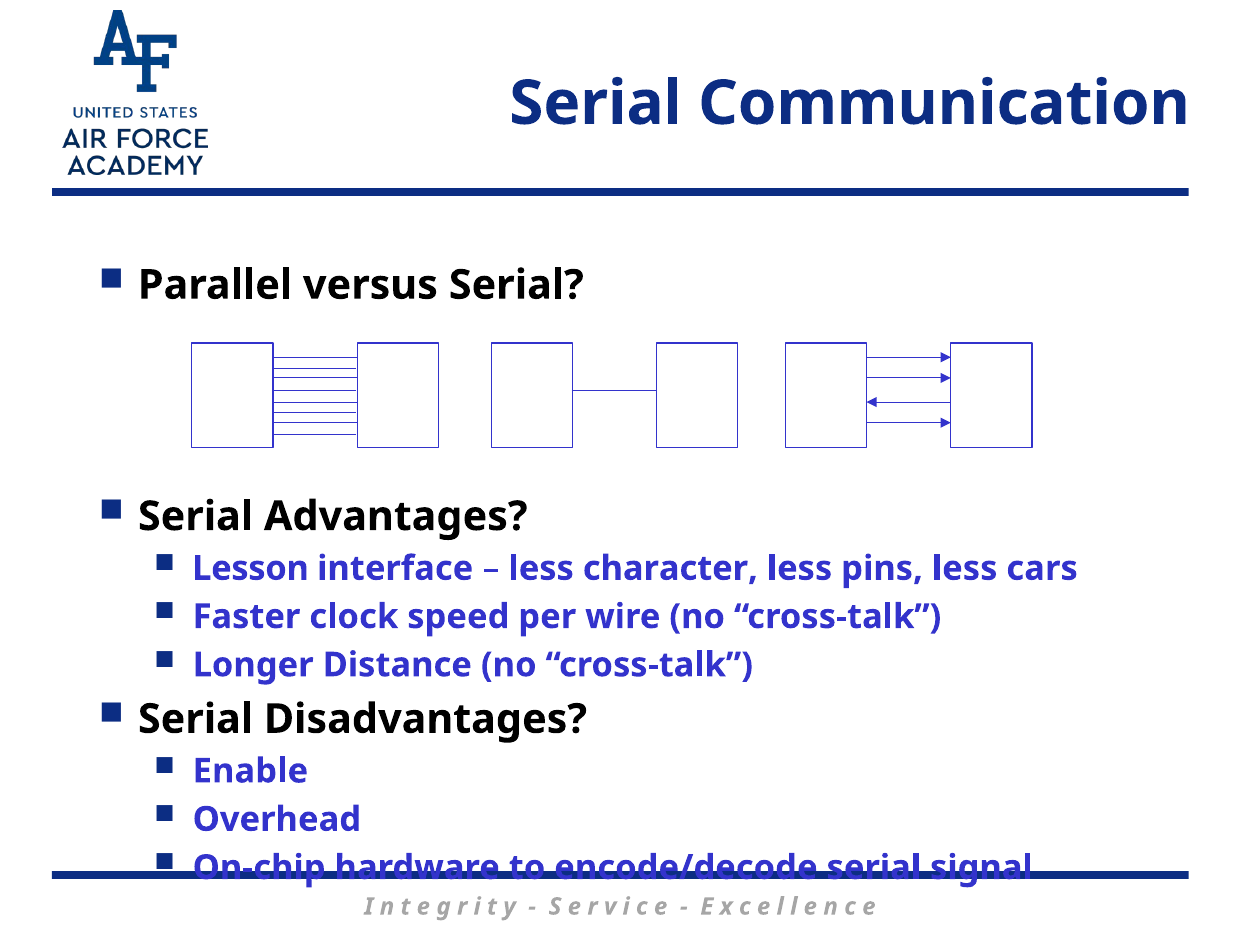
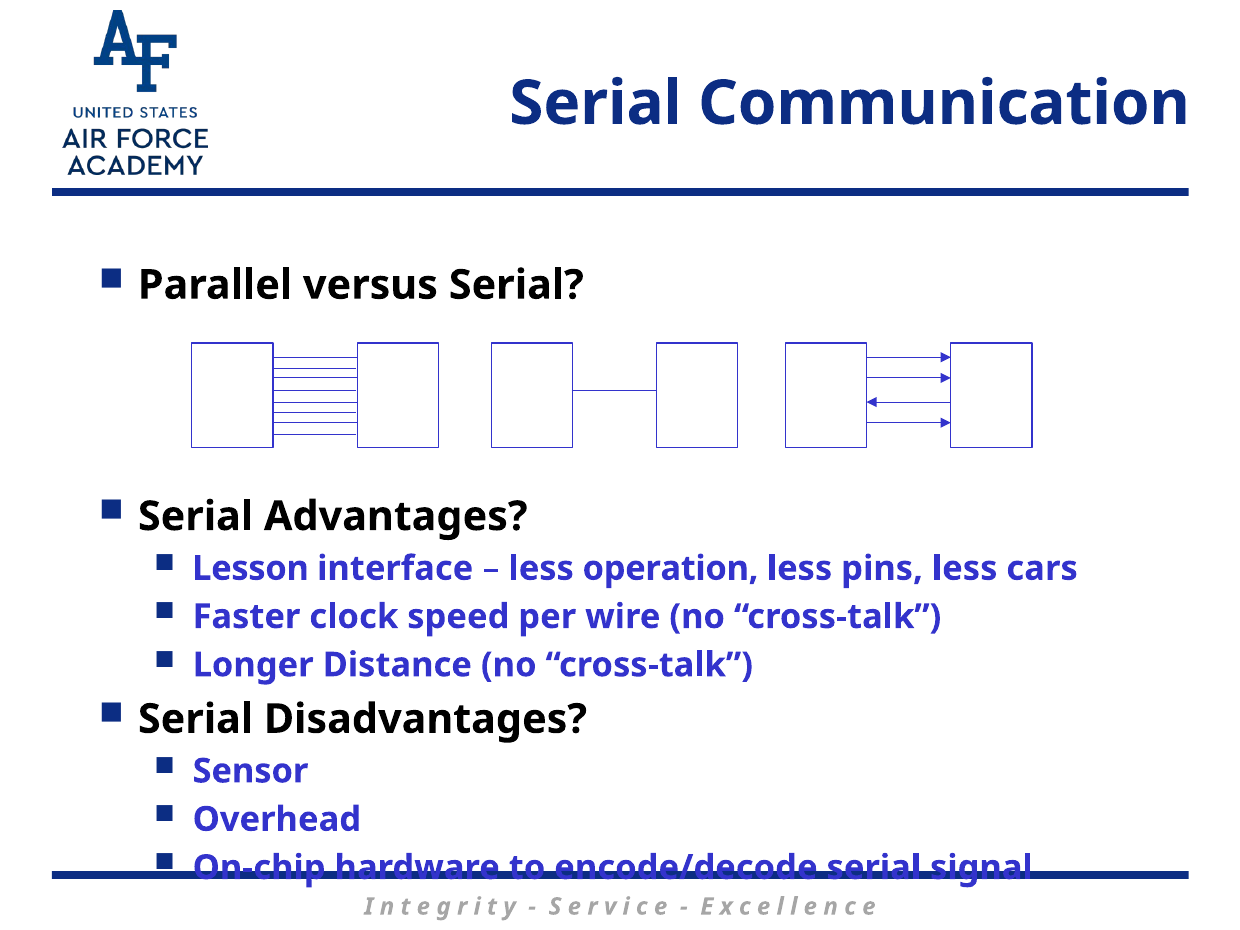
character: character -> operation (670, 568)
Enable: Enable -> Sensor (250, 771)
